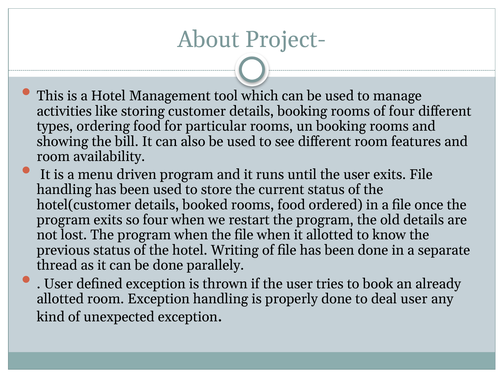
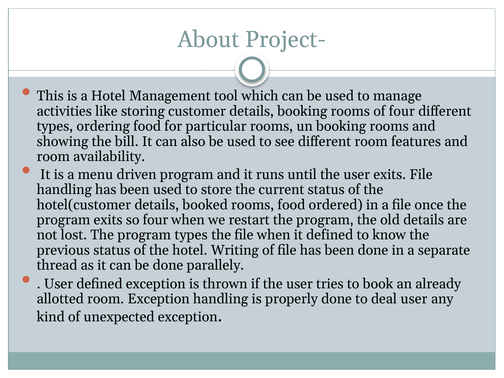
program when: when -> types (191, 235)
it allotted: allotted -> defined (330, 235)
